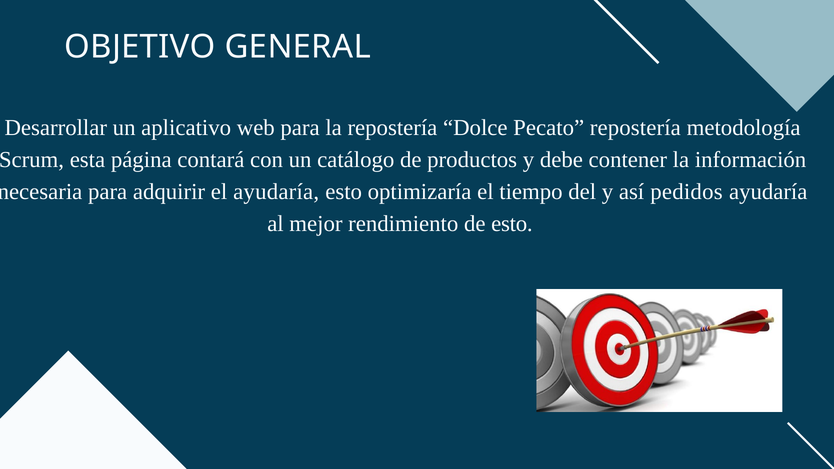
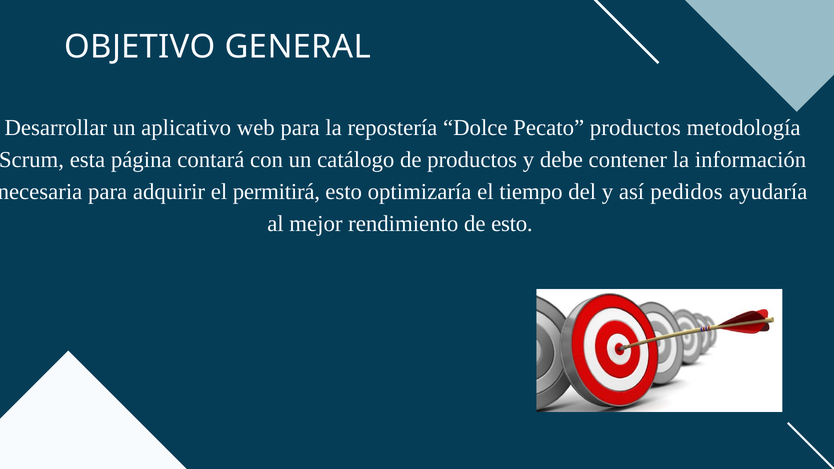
Pecato repostería: repostería -> productos (635, 128)
el ayudaría: ayudaría -> permitirá (276, 192)
